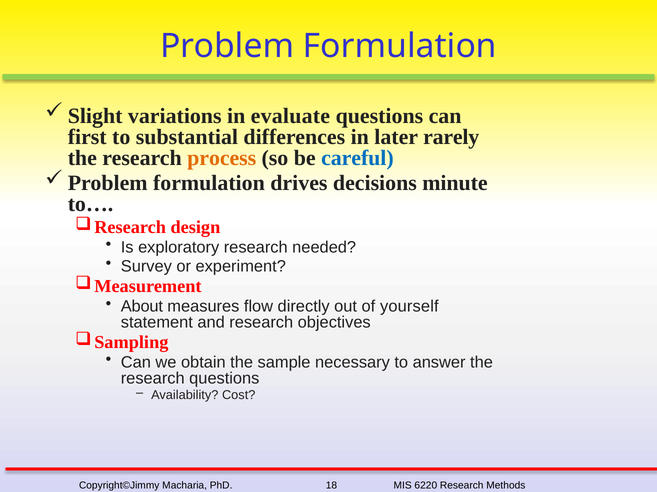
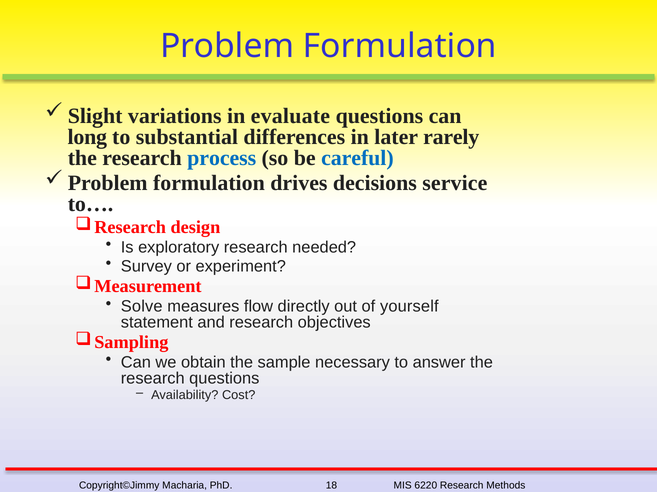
first: first -> long (87, 137)
process colour: orange -> blue (222, 158)
minute: minute -> service (455, 183)
About: About -> Solve (142, 307)
